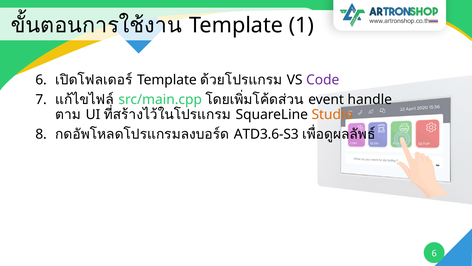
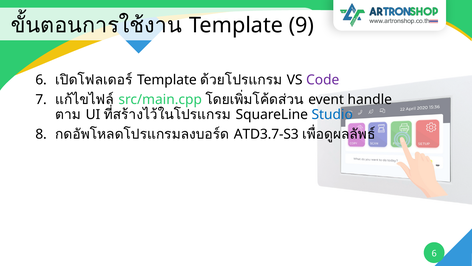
1: 1 -> 9 (301, 25)
Studio colour: orange -> blue (332, 114)
ATD3.6-S3: ATD3.6-S3 -> ATD3.7-S3 (266, 134)
